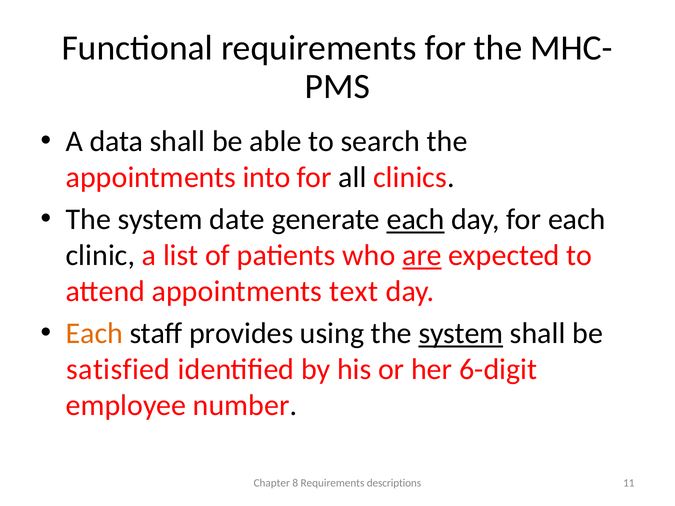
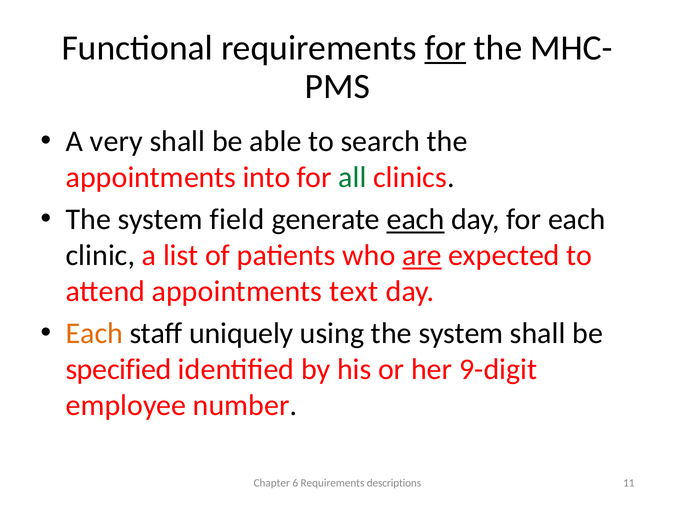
for underline: none -> present (445, 48)
data: data -> very (116, 142)
all colour: black -> green (352, 178)
date: date -> field (237, 220)
provides: provides -> uniquely (241, 334)
system underline: present -> none (461, 334)
satisfied: satisfied -> specified (119, 370)
6-digit: 6-digit -> 9-digit (498, 370)
8: 8 -> 6 (295, 483)
